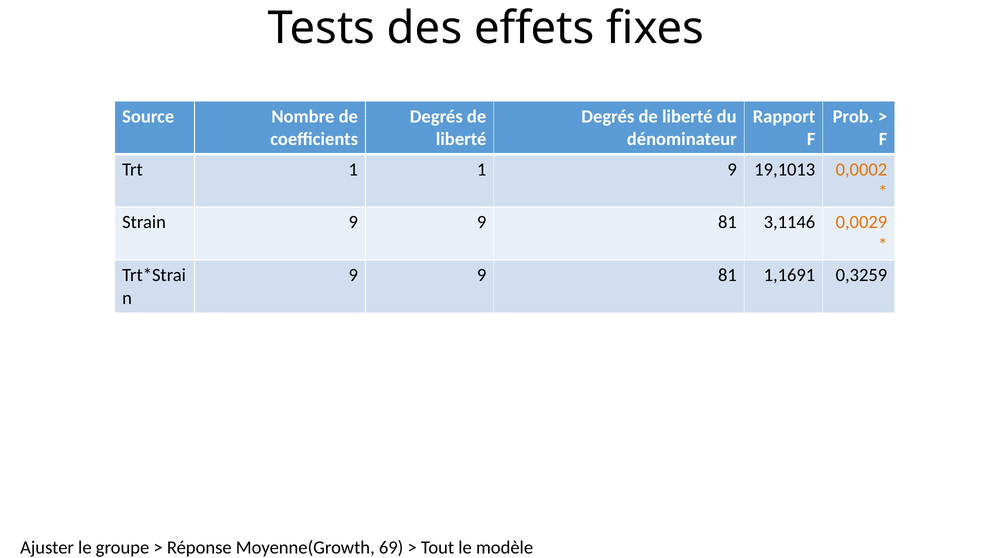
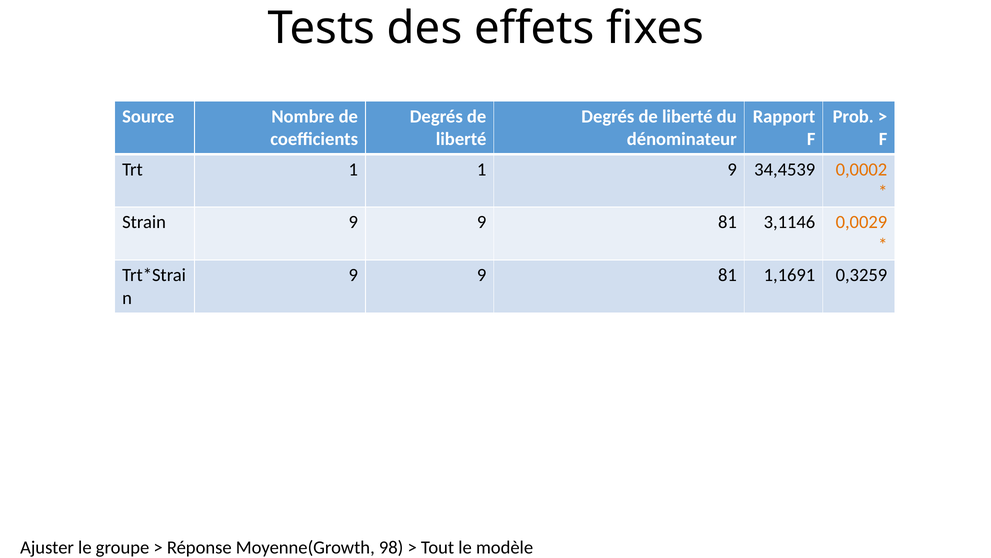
19,1013: 19,1013 -> 34,4539 (785, 169)
69: 69 -> 98 (391, 547)
